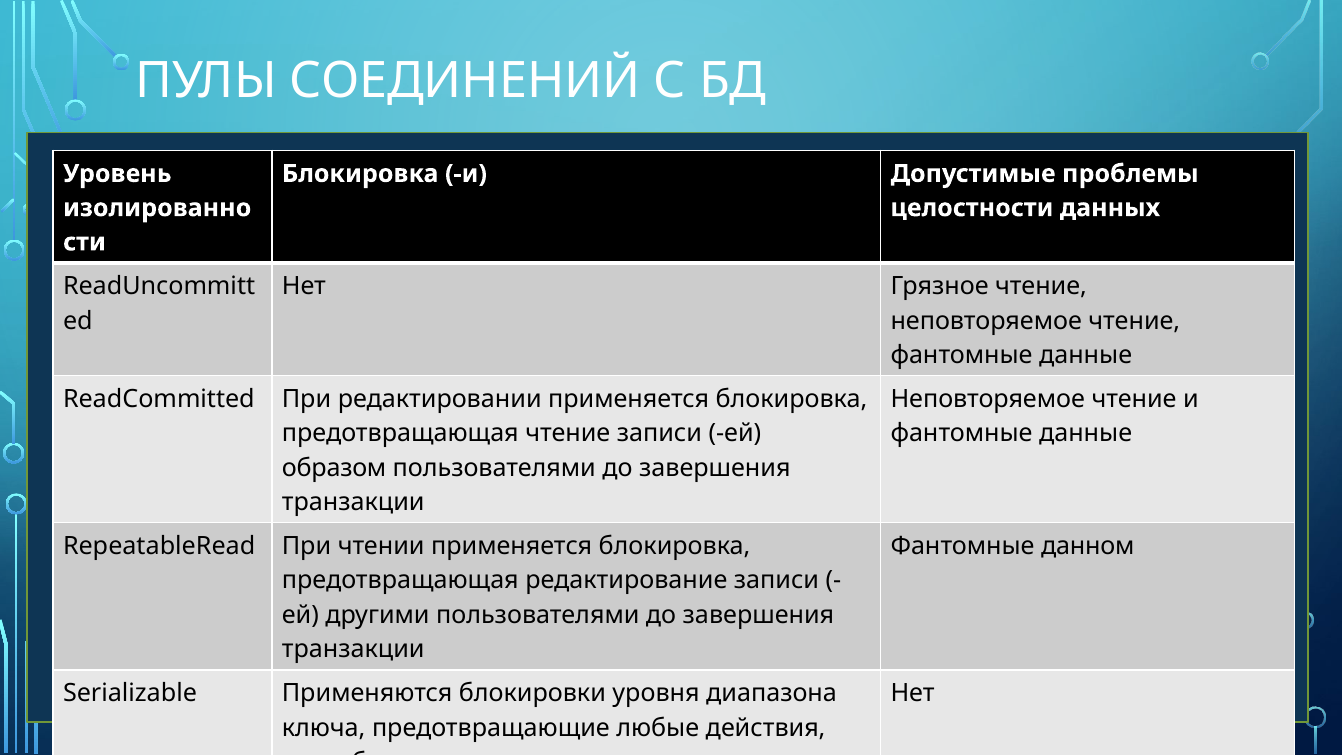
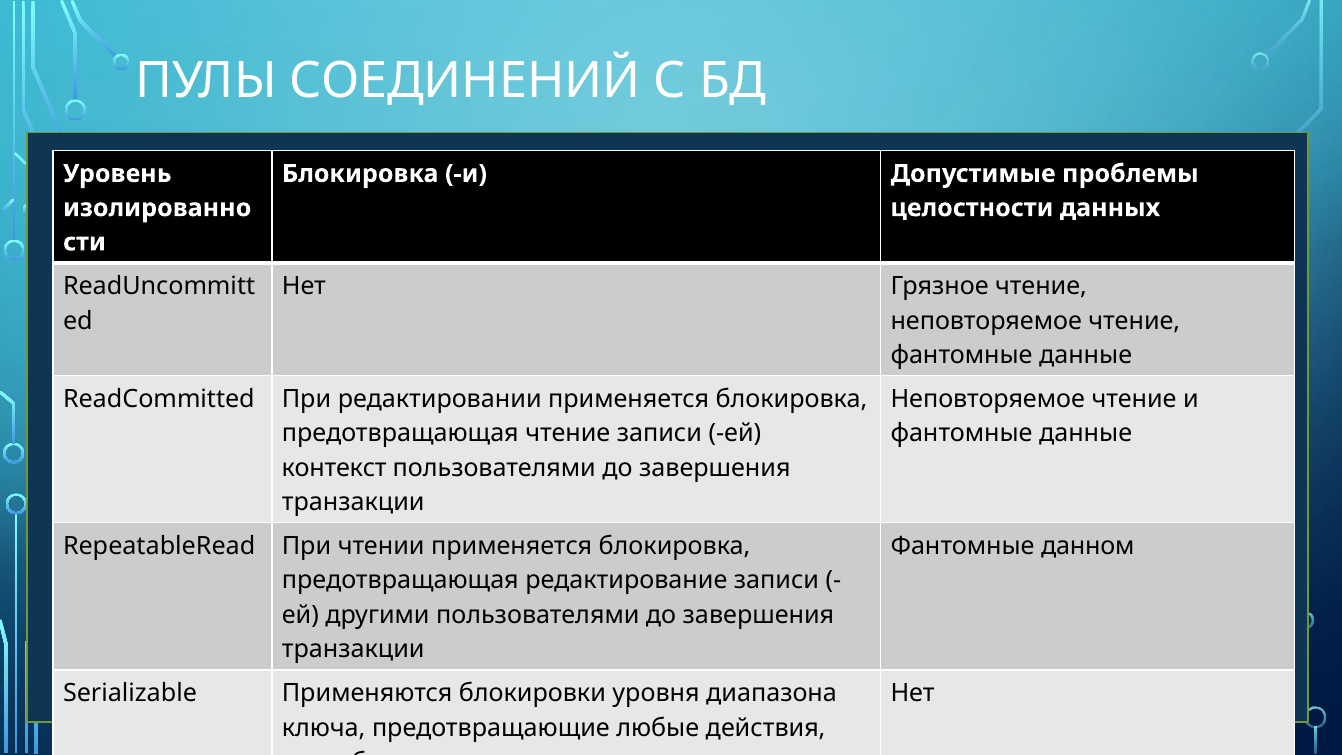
образом: образом -> контекст (334, 468)
